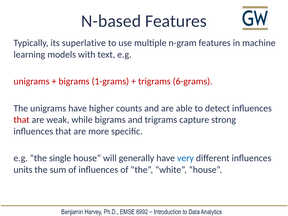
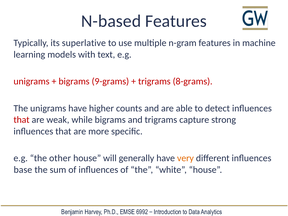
1-grams: 1-grams -> 9-grams (110, 81)
6-grams: 6-grams -> 8-grams (193, 81)
single: single -> other (60, 158)
very colour: blue -> orange (185, 158)
units: units -> base (23, 170)
